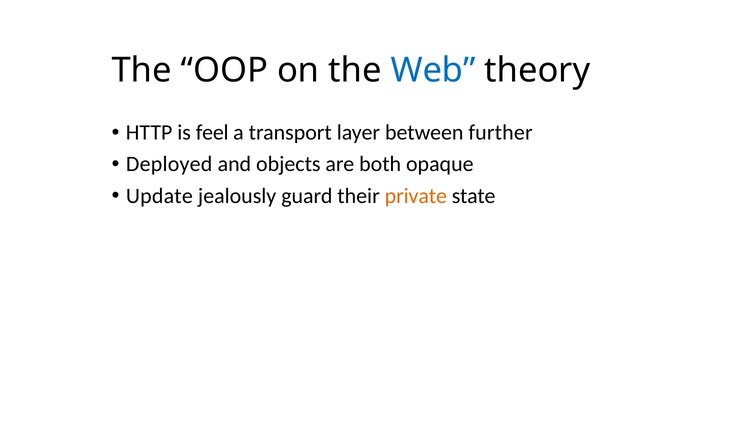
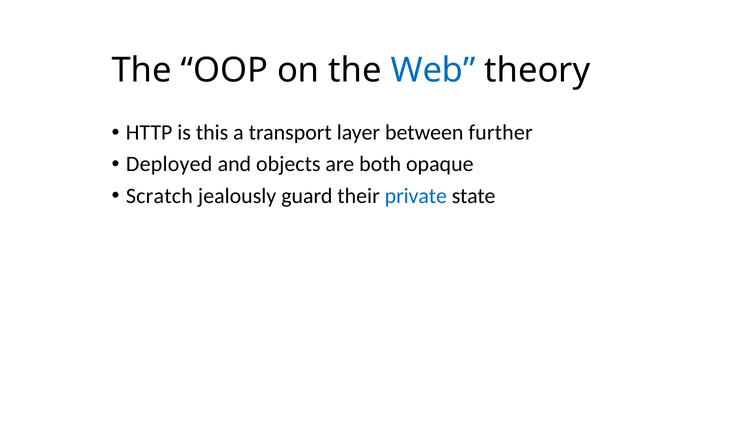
feel: feel -> this (212, 133)
Update: Update -> Scratch (159, 196)
private colour: orange -> blue (416, 196)
